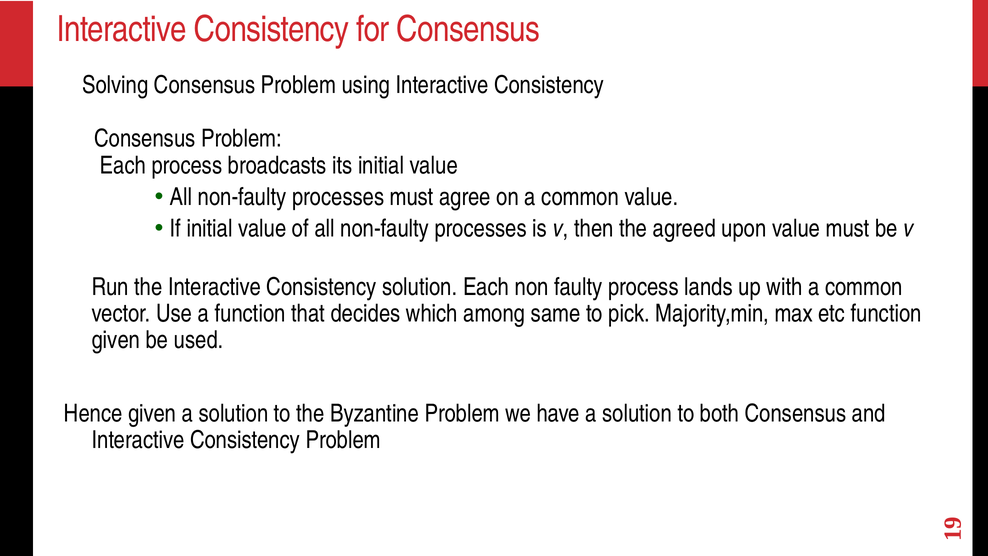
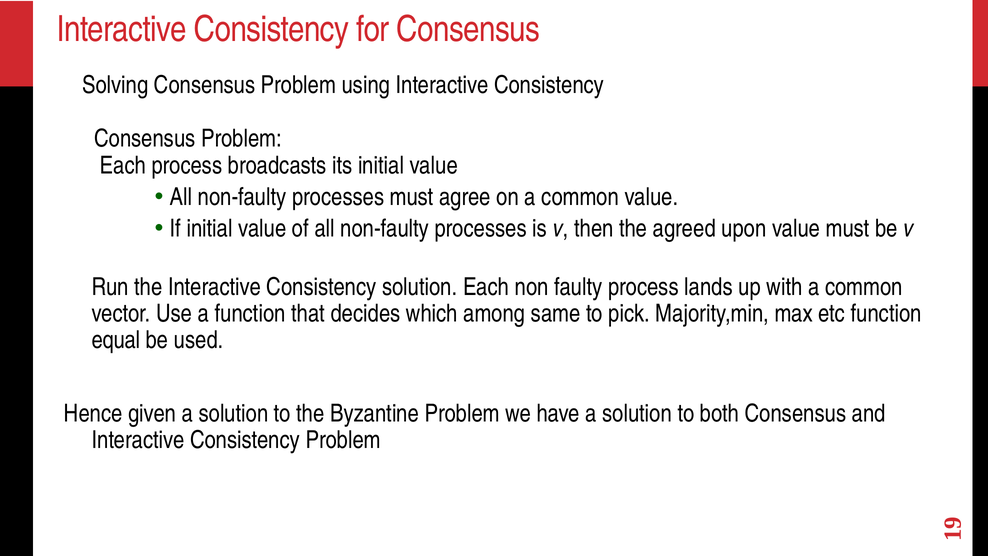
given: given -> equal (116, 340)
